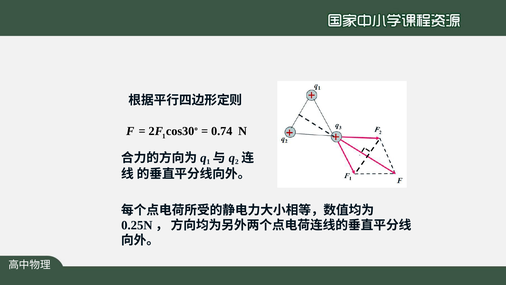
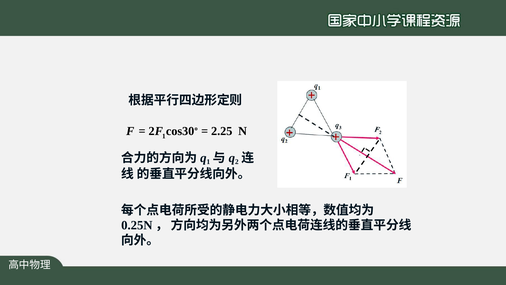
0.74: 0.74 -> 2.25 (222, 131)
